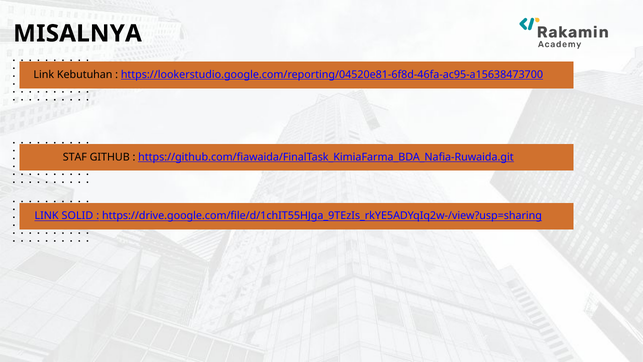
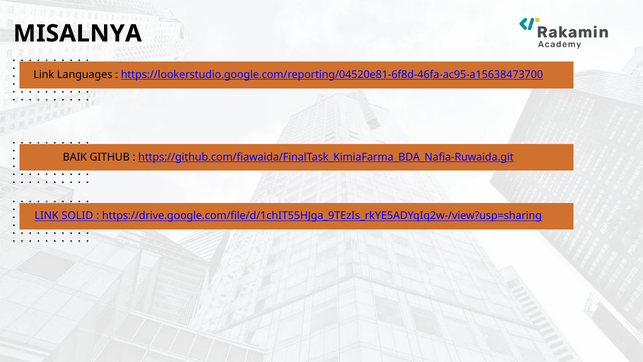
Kebutuhan: Kebutuhan -> Languages (85, 75)
STAF: STAF -> BAIK (75, 157)
